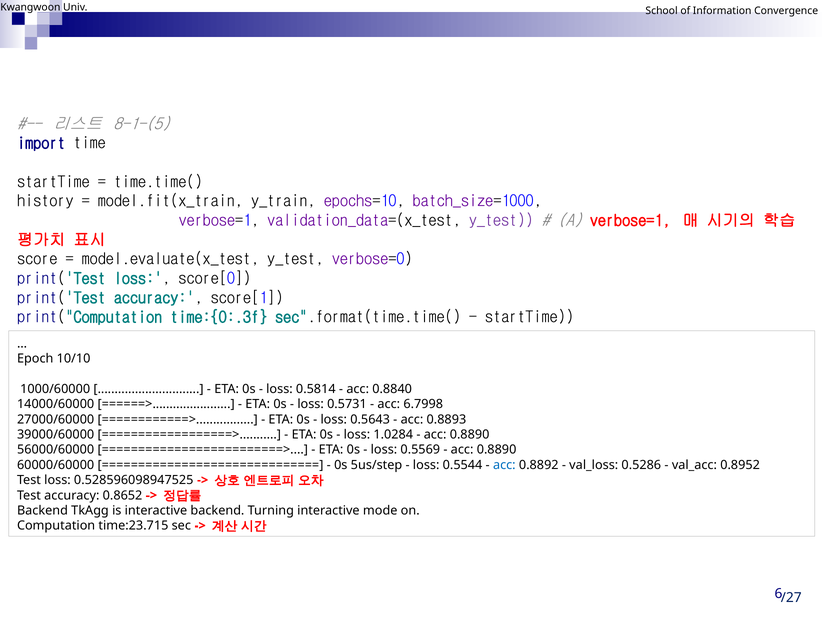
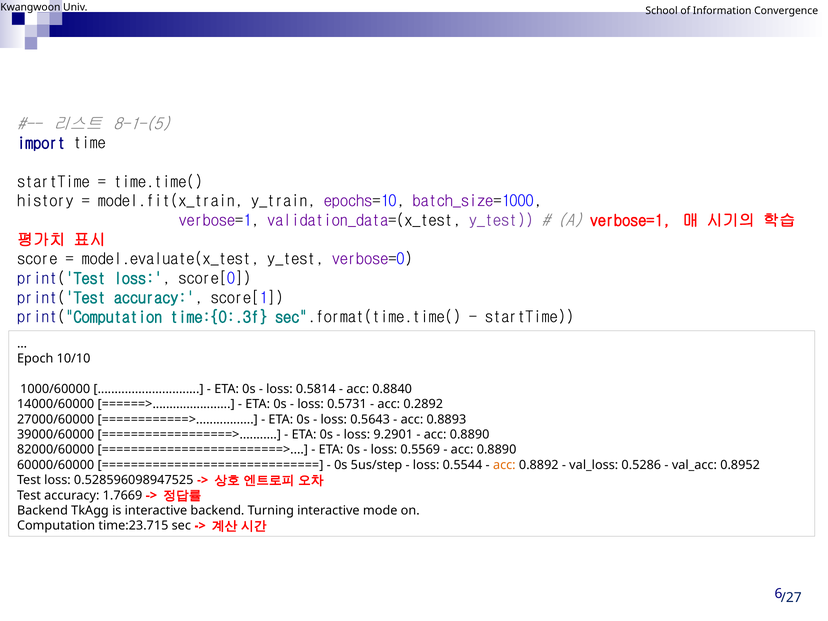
6.7998: 6.7998 -> 0.2892 (423, 404)
1.0284: 1.0284 -> 9.2901 (393, 435)
56000/60000: 56000/60000 -> 82000/60000 (56, 450)
acc colour: blue -> orange (504, 465)
0.8652: 0.8652 -> 1.7669 (123, 495)
